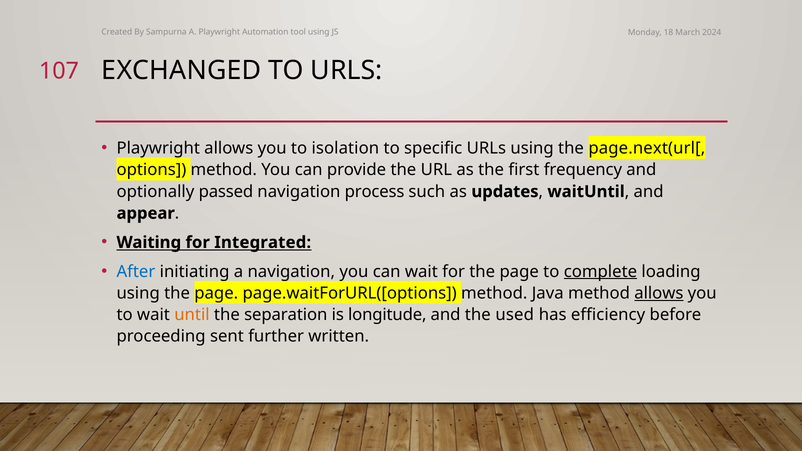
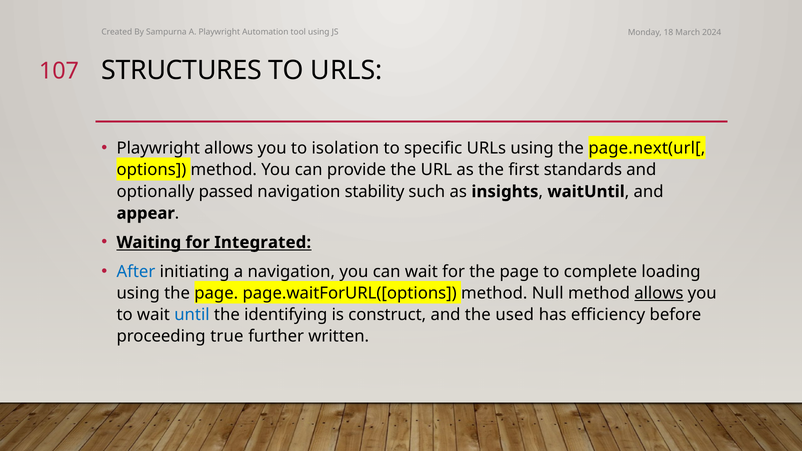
EXCHANGED: EXCHANGED -> STRUCTURES (182, 70)
frequency: frequency -> standards (583, 170)
process: process -> stability (375, 192)
updates: updates -> insights (505, 192)
complete underline: present -> none (600, 272)
Java: Java -> Null (548, 293)
until colour: orange -> blue (192, 315)
separation: separation -> identifying (286, 315)
longitude: longitude -> construct (387, 315)
sent: sent -> true (227, 337)
